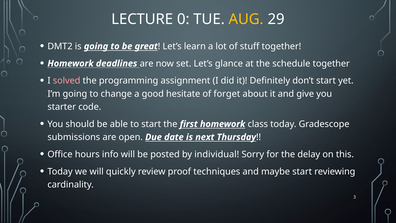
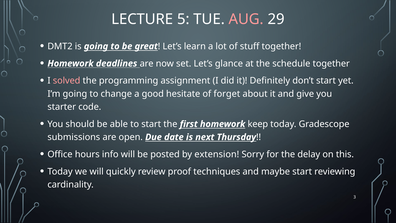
0: 0 -> 5 (183, 19)
AUG colour: yellow -> pink (246, 19)
class: class -> keep (258, 124)
individual: individual -> extension (217, 154)
